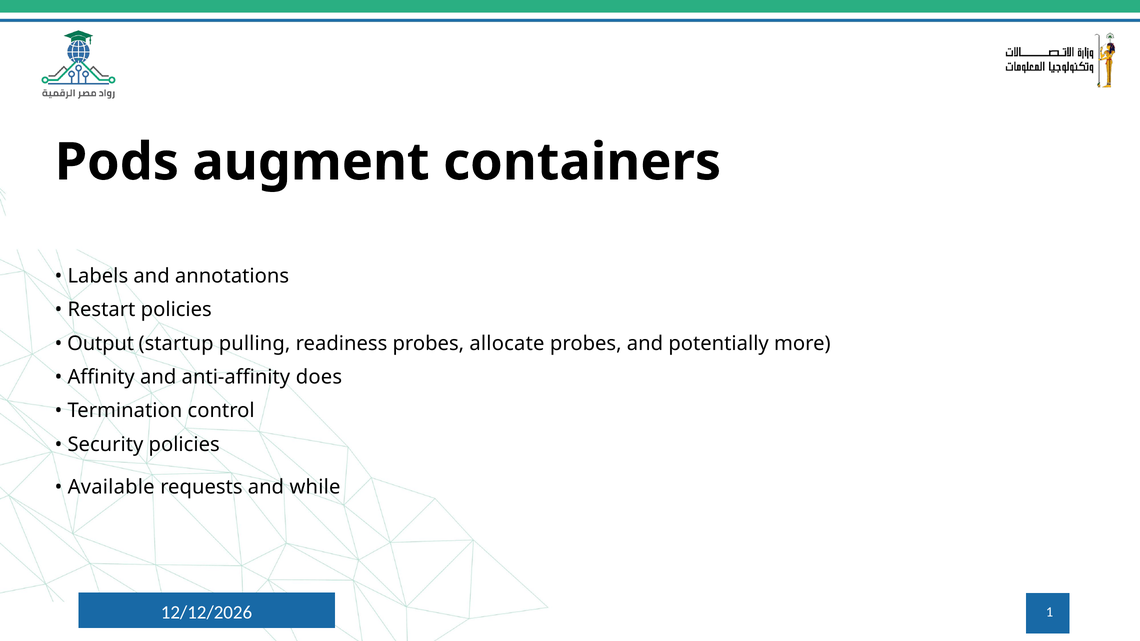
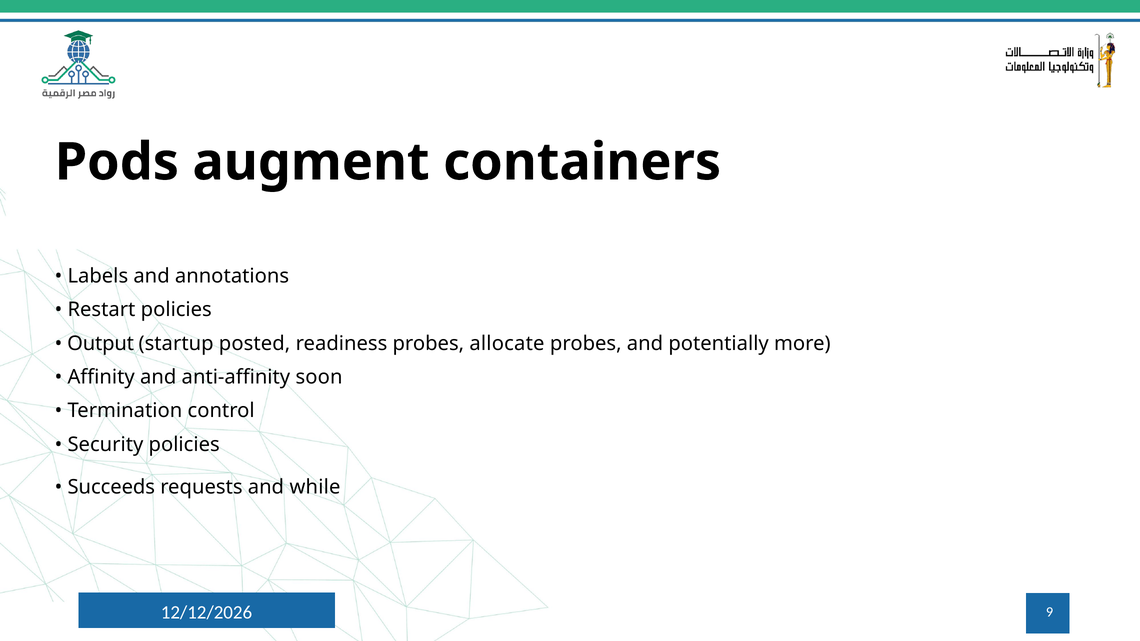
pulling: pulling -> posted (255, 343)
does: does -> soon (319, 377)
Available: Available -> Succeeds (111, 487)
1: 1 -> 9 (1050, 612)
